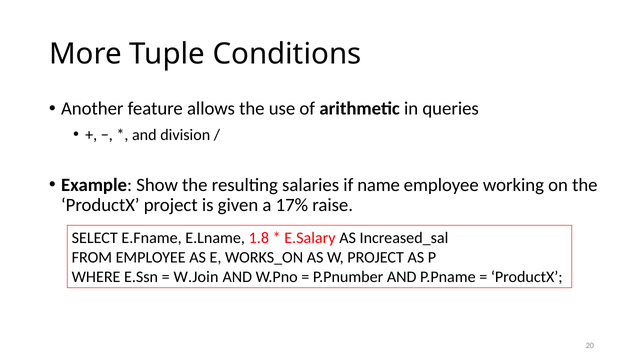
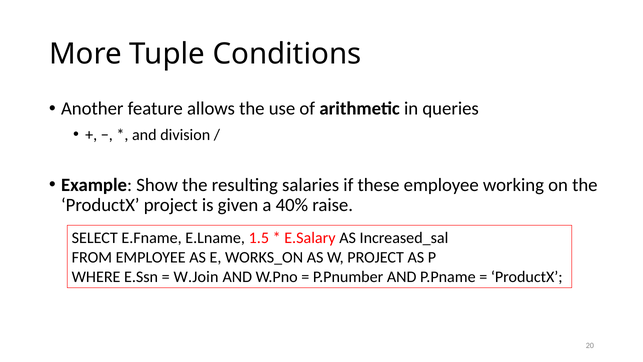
name: name -> these (379, 185)
17%: 17% -> 40% (292, 205)
1.8: 1.8 -> 1.5 (259, 238)
